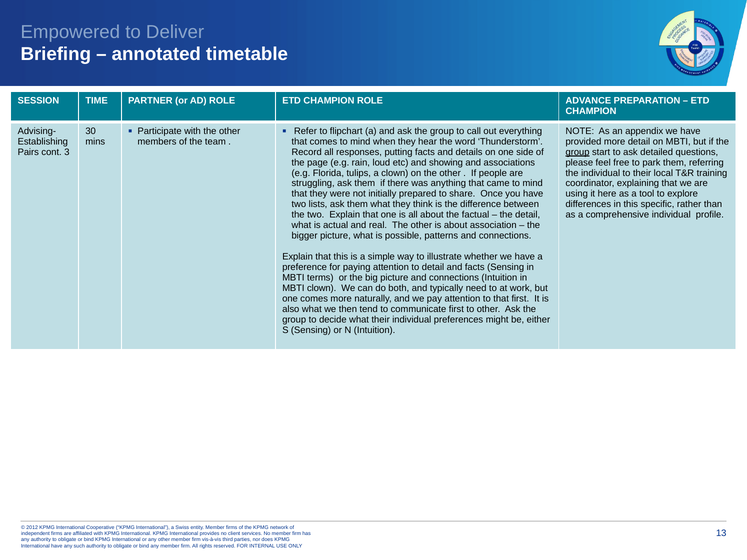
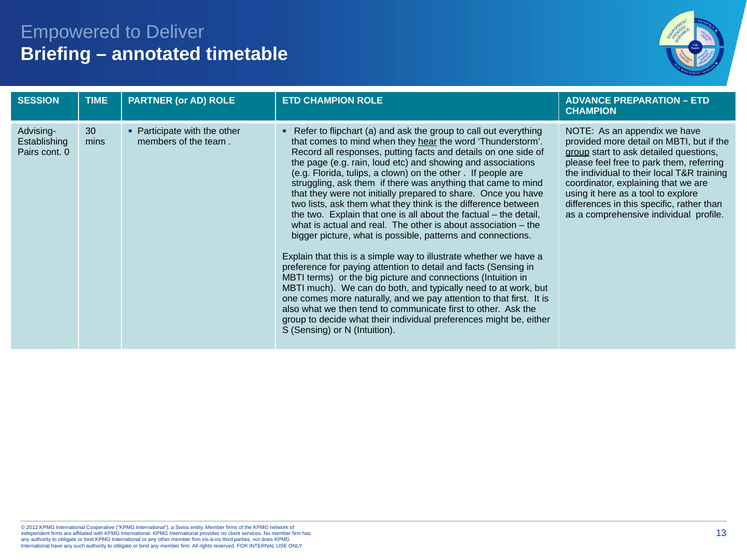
hear underline: none -> present (428, 142)
3: 3 -> 0 (67, 152)
MBTI clown: clown -> much (322, 288)
